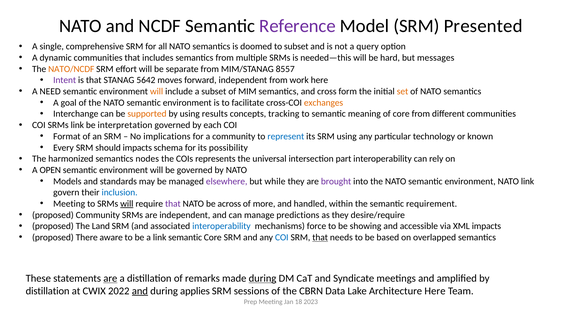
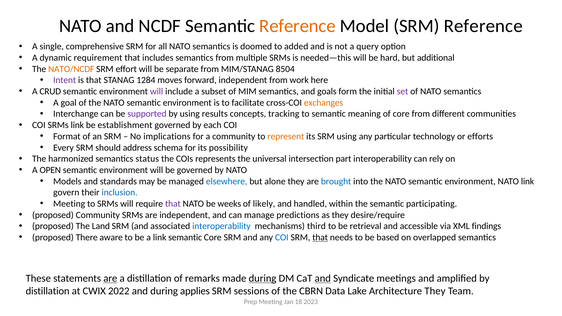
Reference colour: purple -> orange (298, 26)
SRM Presented: Presented -> Reference (483, 26)
to subset: subset -> added (296, 47)
dynamic communities: communities -> requirement (98, 58)
messages: messages -> additional (436, 58)
8557: 8557 -> 8504 (285, 69)
5642: 5642 -> 1284 (146, 80)
NEED: NEED -> CRUD (50, 91)
will colour: orange -> purple (157, 91)
cross: cross -> goals (327, 91)
set colour: orange -> purple (403, 91)
supported colour: orange -> purple (147, 114)
interpretation: interpretation -> establishment (125, 125)
represent colour: blue -> orange (286, 136)
known: known -> efforts (480, 136)
should impacts: impacts -> address (137, 148)
nodes: nodes -> status (147, 159)
elsewhere colour: purple -> blue (227, 181)
while: while -> alone (275, 181)
brought colour: purple -> blue (336, 181)
will underline: present -> none (127, 204)
across: across -> weeks (229, 204)
more: more -> likely (264, 204)
requirement: requirement -> participating (432, 204)
force: force -> third (316, 226)
showing: showing -> retrieval (366, 226)
XML impacts: impacts -> findings (486, 226)
and underline: none -> present (323, 278)
and underline: present -> none (140, 291)
Architecture Here: Here -> They (435, 291)
